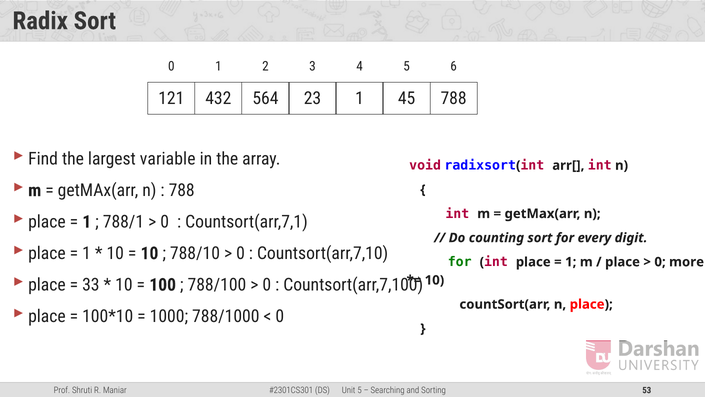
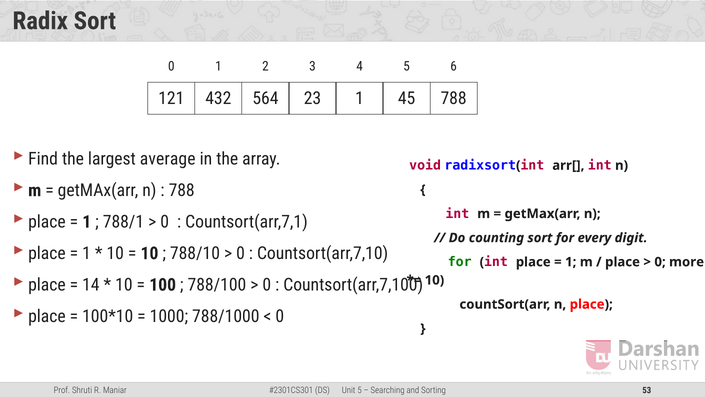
variable: variable -> average (168, 159)
33: 33 -> 14 (91, 285)
